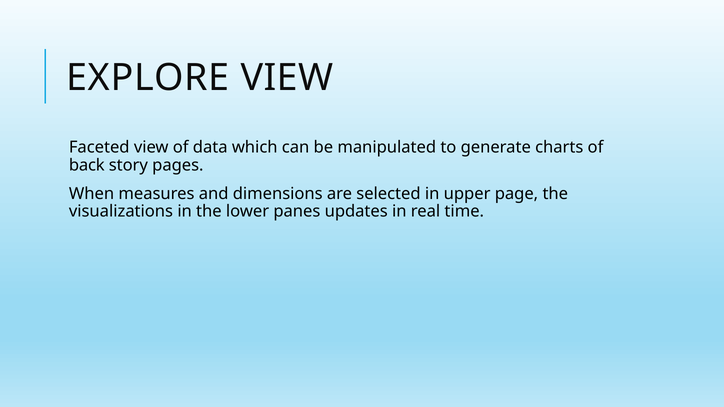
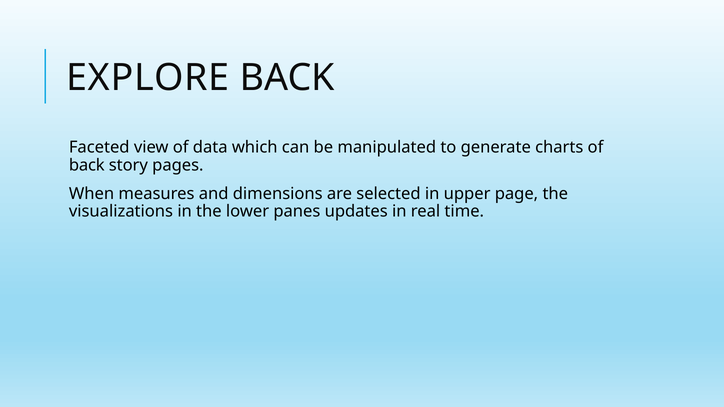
EXPLORE VIEW: VIEW -> BACK (287, 78)
